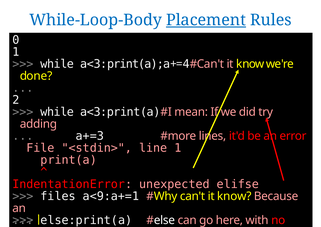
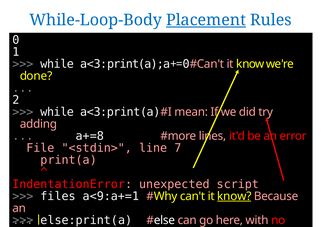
4: 4 -> 0 (186, 64)
a+=3: a+=3 -> a+=8 (90, 136)
line 1: 1 -> 7 (178, 148)
elifse: elifse -> script (238, 184)
know underline: none -> present (234, 195)
